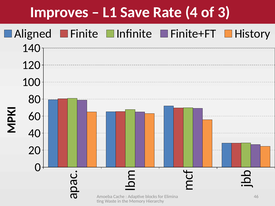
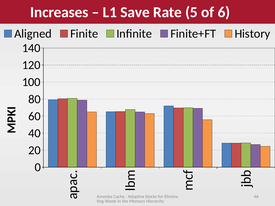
Improves: Improves -> Increases (59, 12)
4: 4 -> 5 (191, 12)
3: 3 -> 6 (224, 12)
